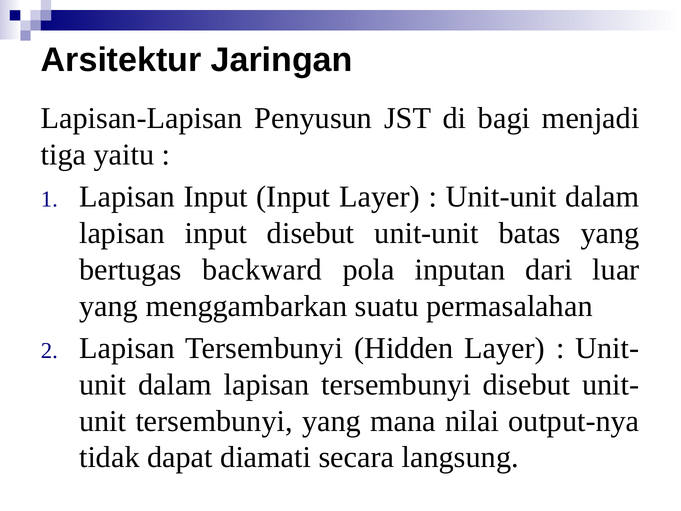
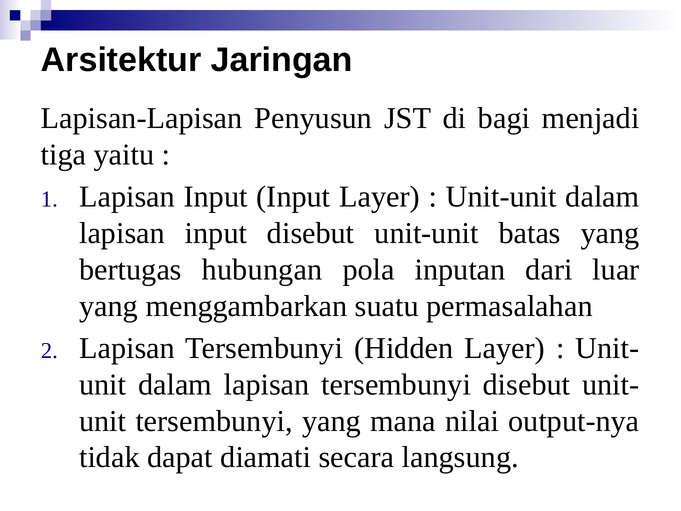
backward: backward -> hubungan (262, 270)
